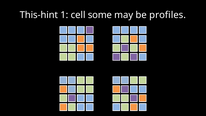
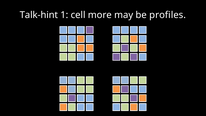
This-hint: This-hint -> Talk-hint (39, 15)
some: some -> more (100, 15)
